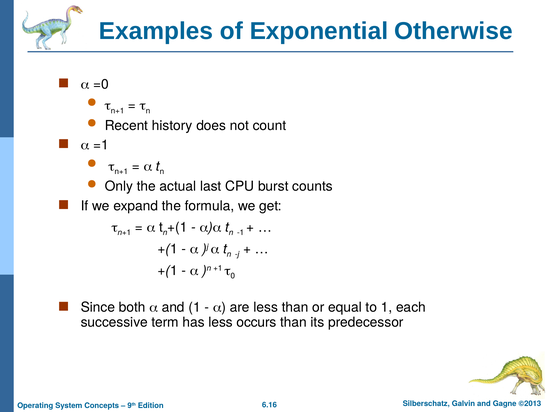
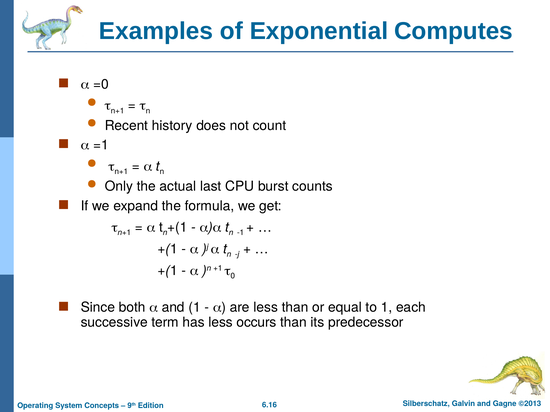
Otherwise: Otherwise -> Computes (453, 31)
